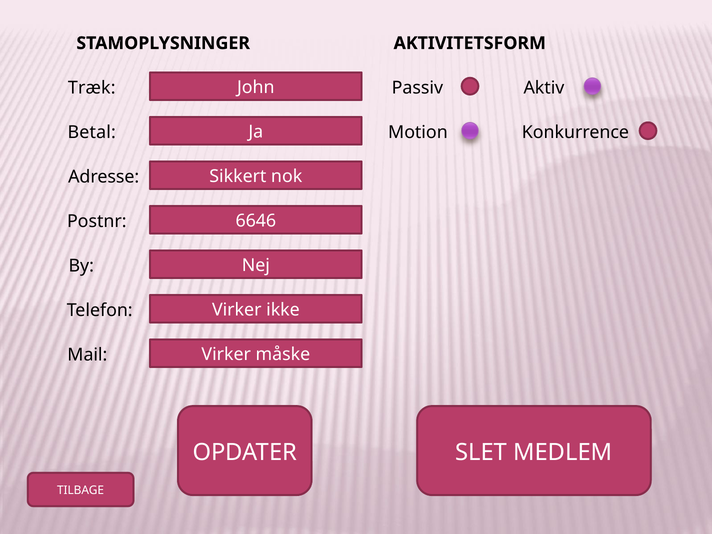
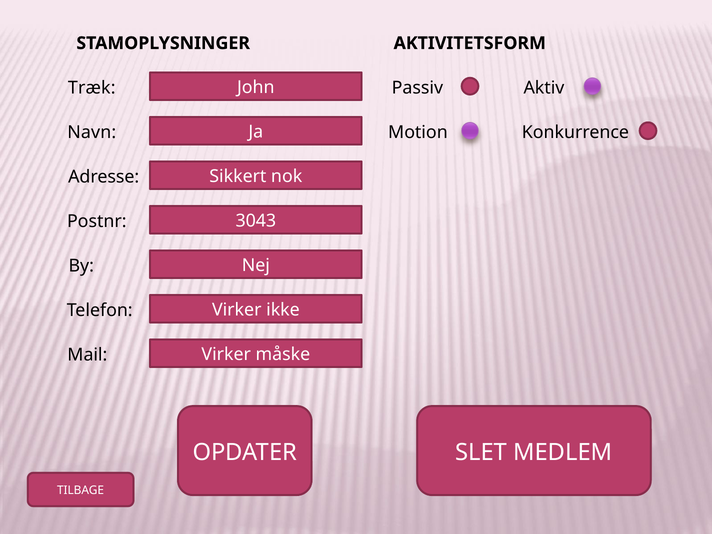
Betal: Betal -> Navn (92, 132)
6646: 6646 -> 3043 (256, 221)
